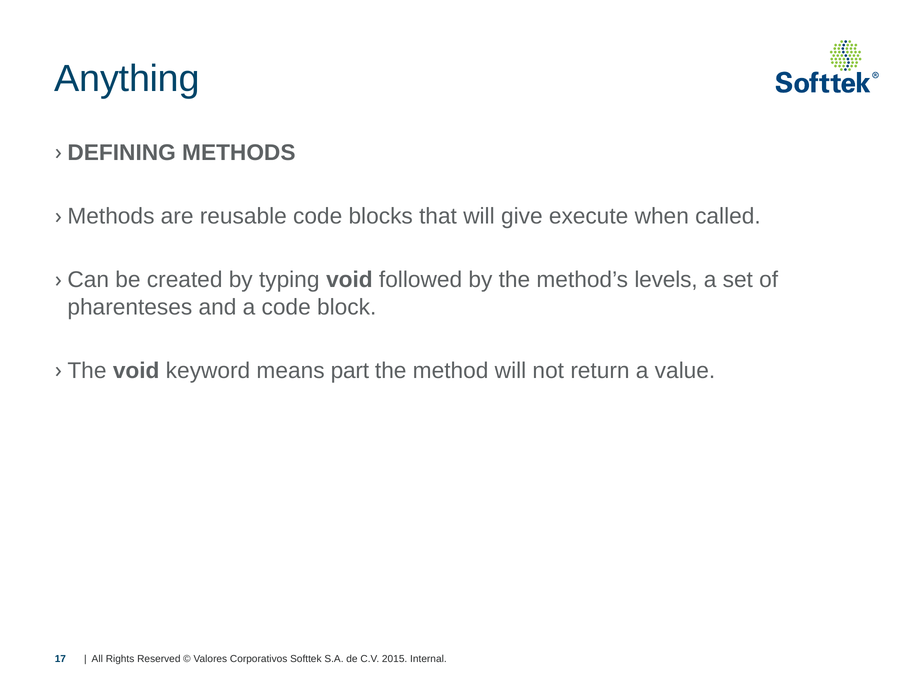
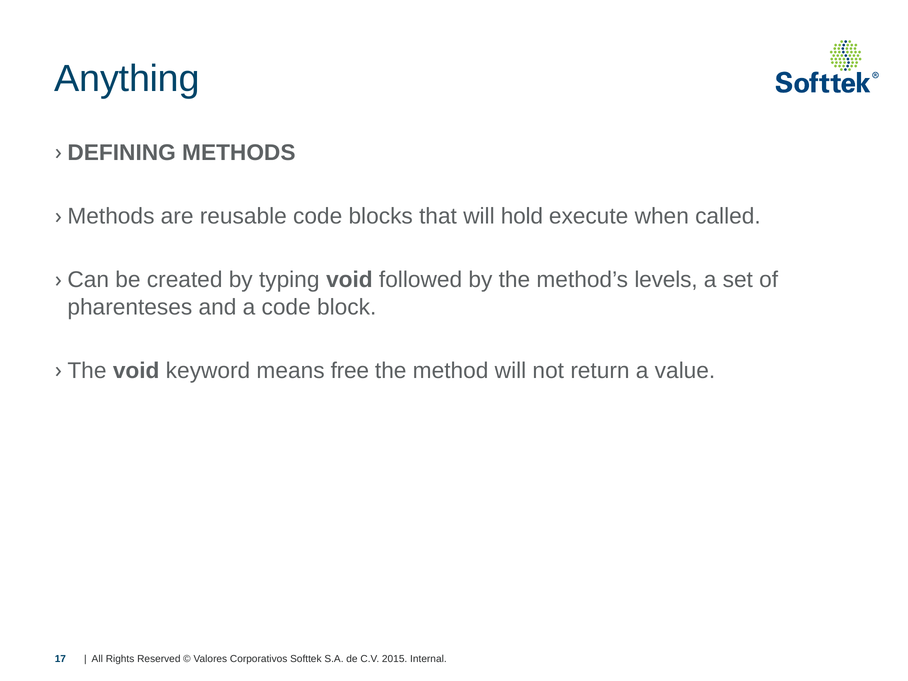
give: give -> hold (522, 216)
part: part -> free (350, 371)
